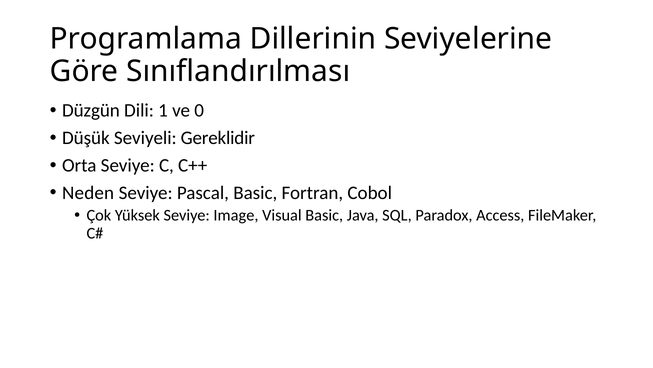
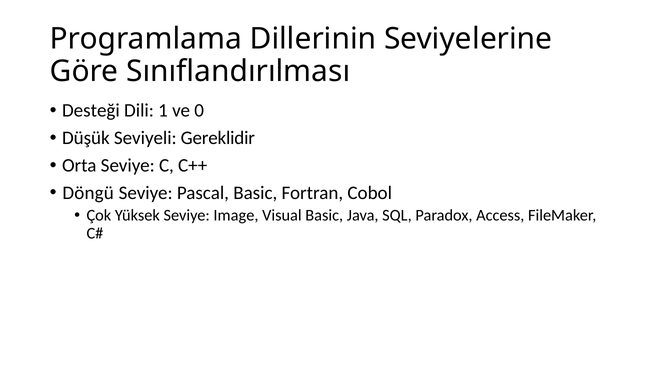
Düzgün: Düzgün -> Desteği (91, 110)
Neden: Neden -> Döngü (88, 193)
